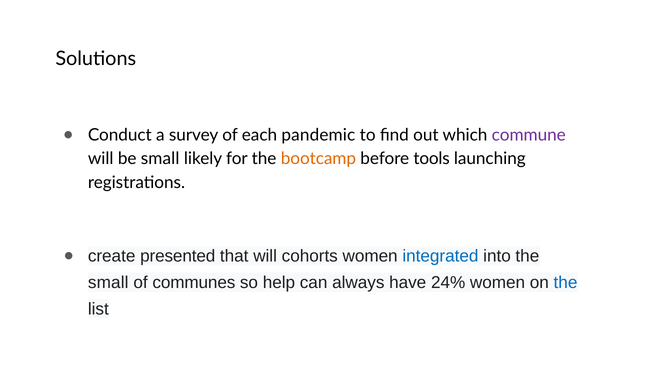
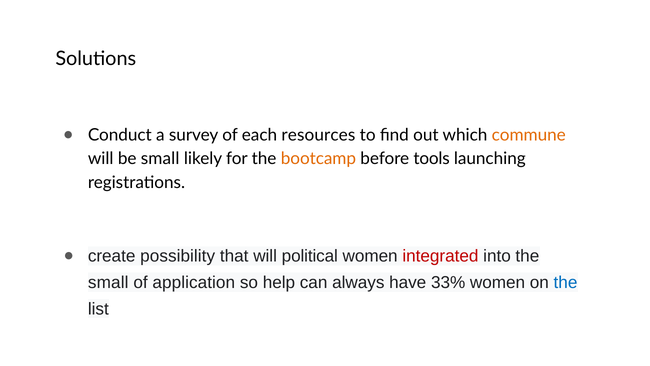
pandemic: pandemic -> resources (318, 135)
commune colour: purple -> orange (529, 135)
presented: presented -> possibility (178, 256)
cohorts: cohorts -> political (310, 256)
integrated colour: blue -> red (440, 256)
communes: communes -> application (194, 282)
24%: 24% -> 33% (448, 282)
